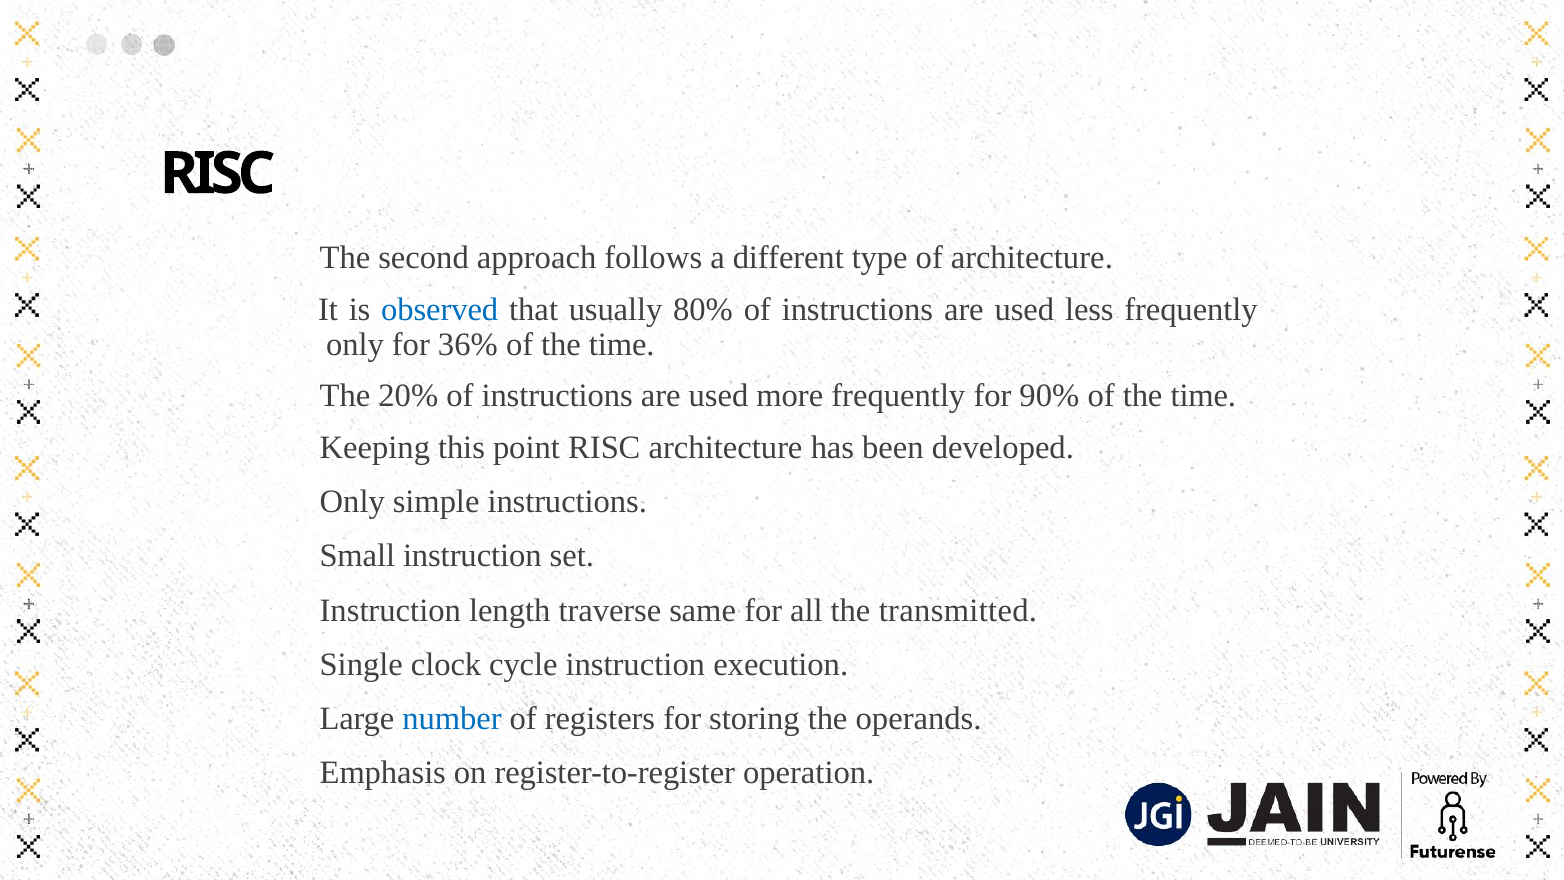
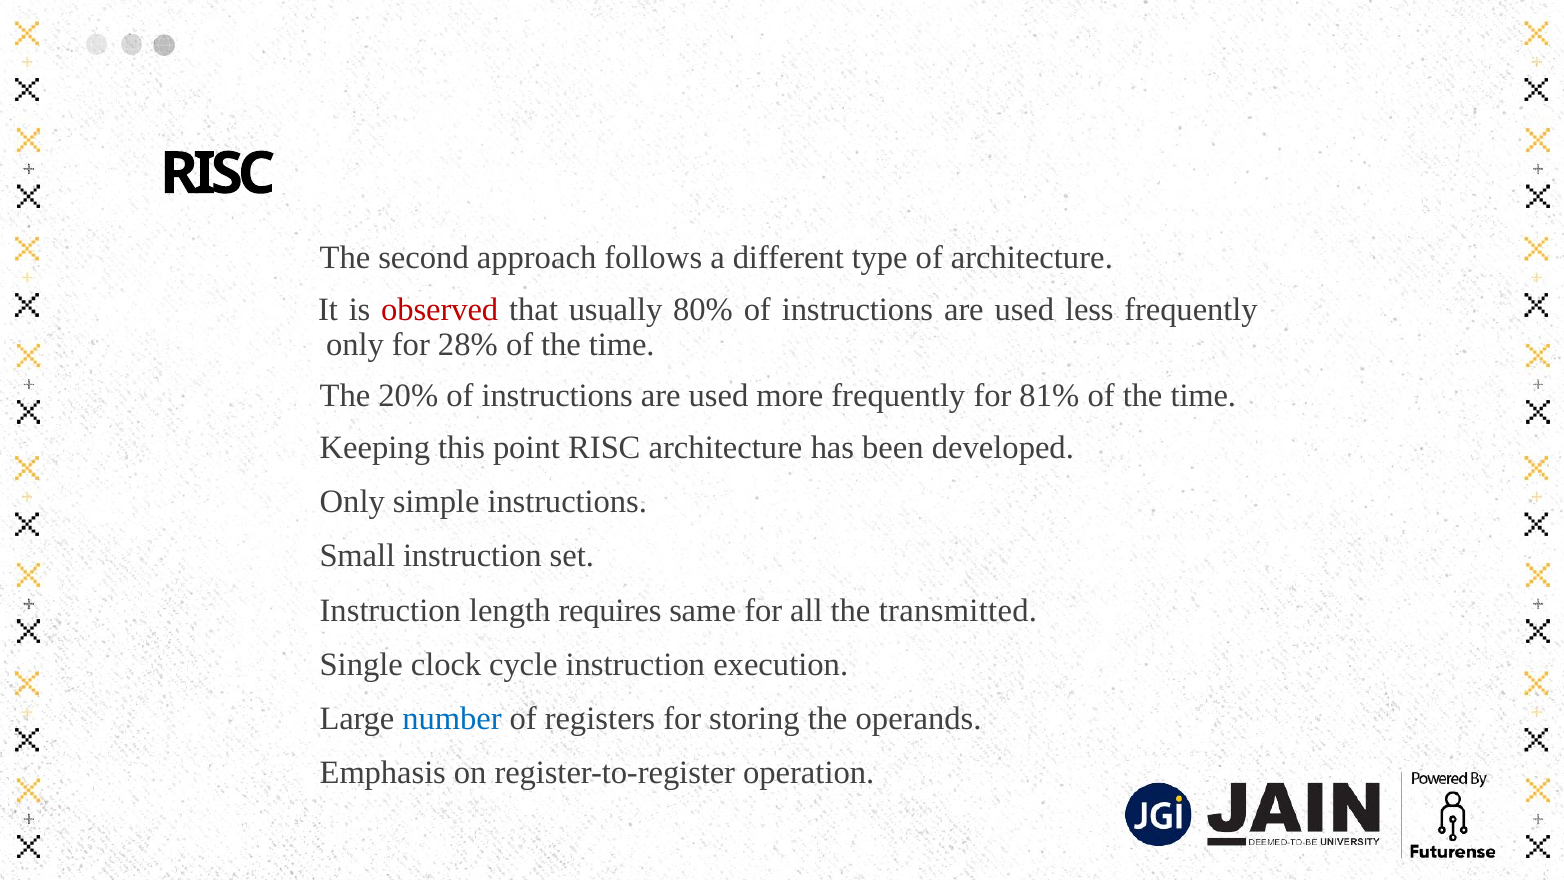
observed colour: blue -> red (440, 310)
36%: 36% -> 28% (468, 345)
90%: 90% -> 81% (1049, 396)
traverse: traverse -> requires (610, 610)
